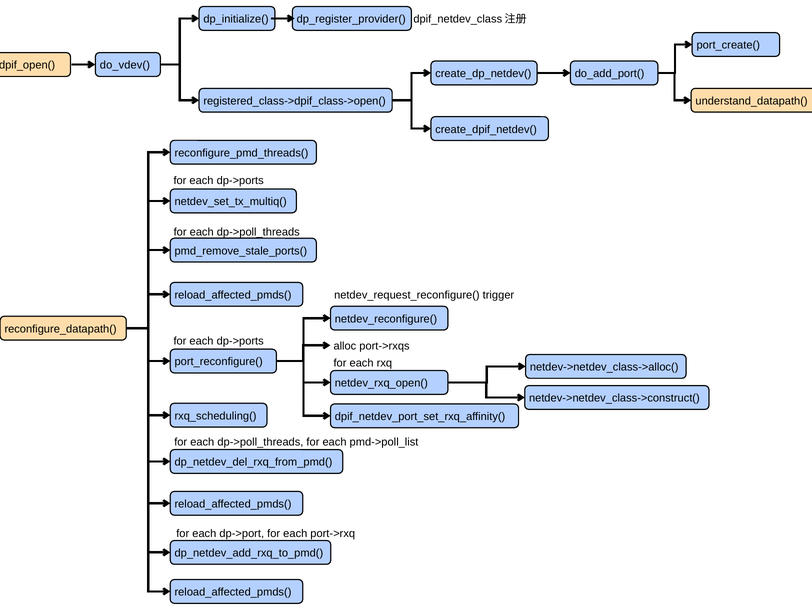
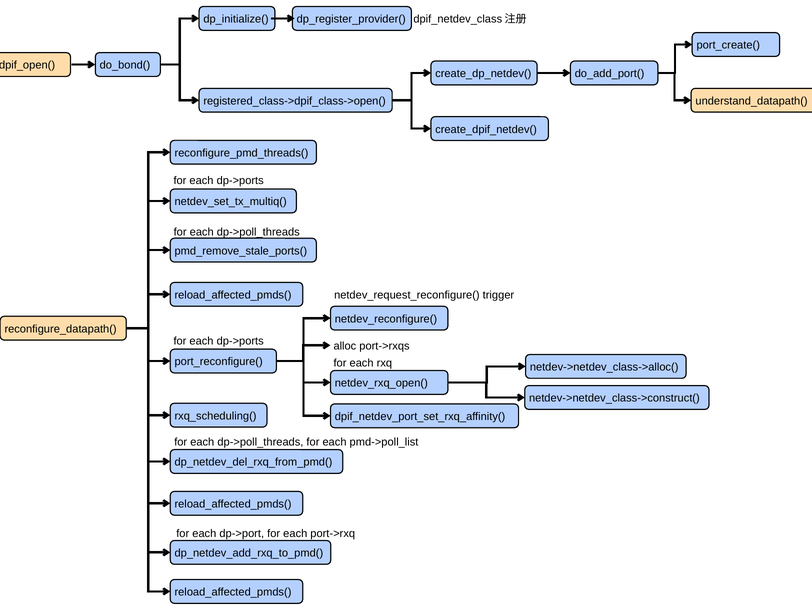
do_vdev(: do_vdev( -> do_bond( (125, 65)
